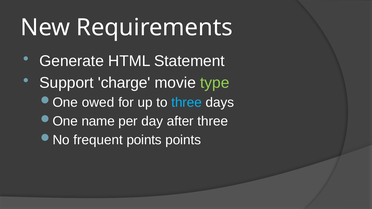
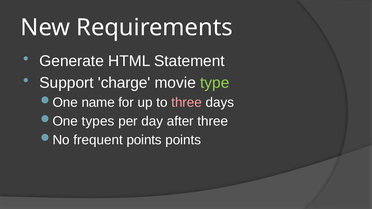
owed: owed -> name (98, 103)
three colour: light blue -> pink (187, 103)
name: name -> types (98, 121)
